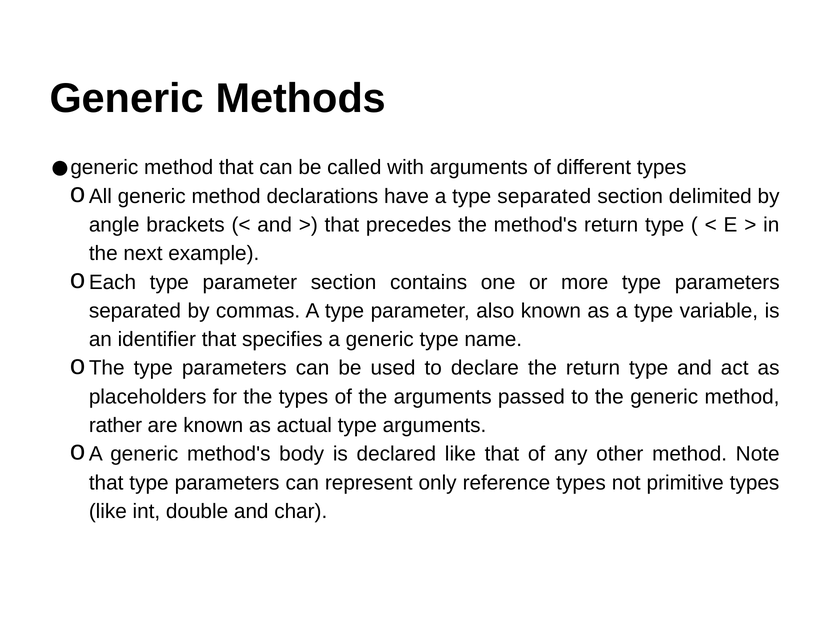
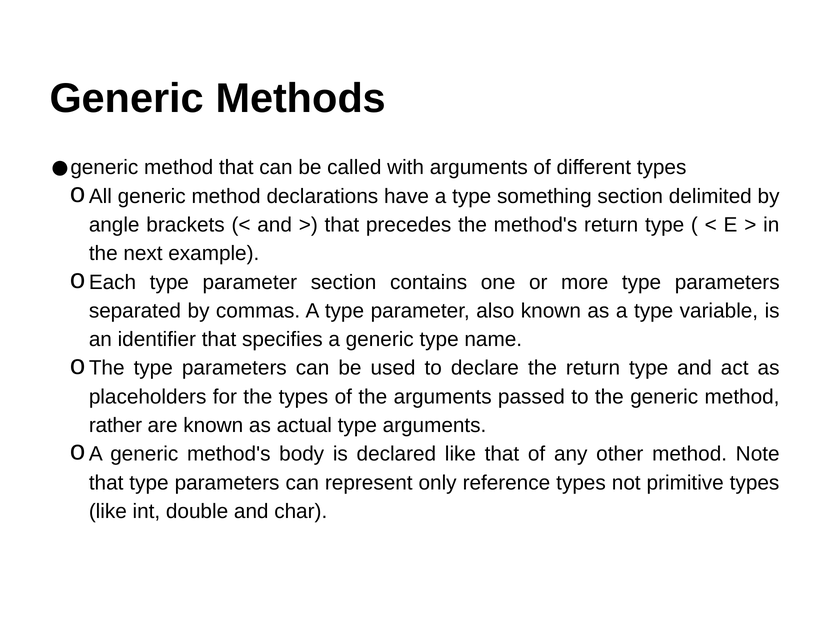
type separated: separated -> something (544, 196)
